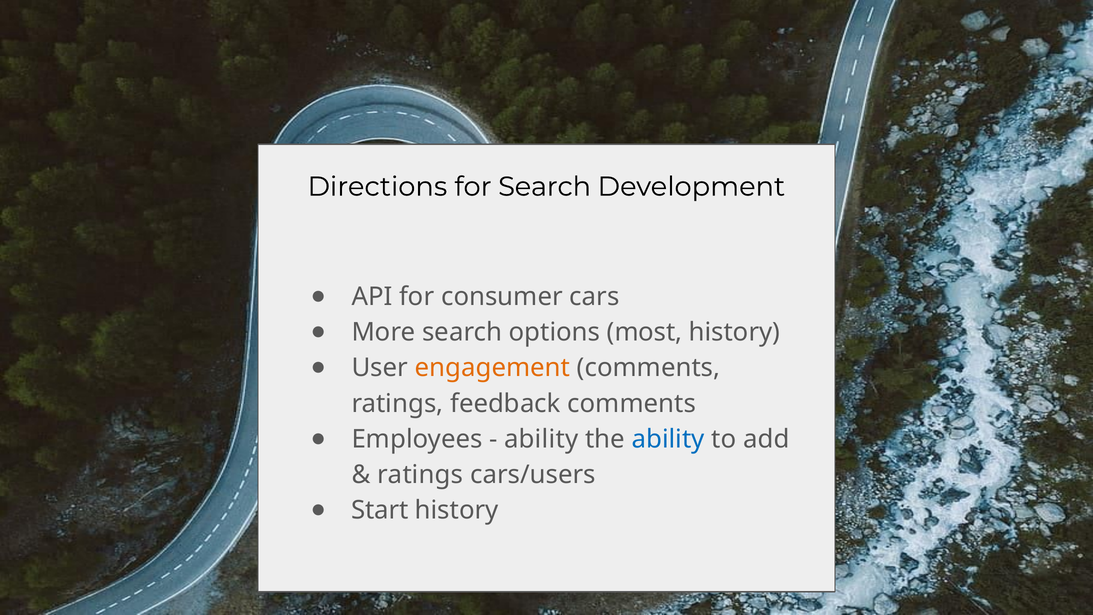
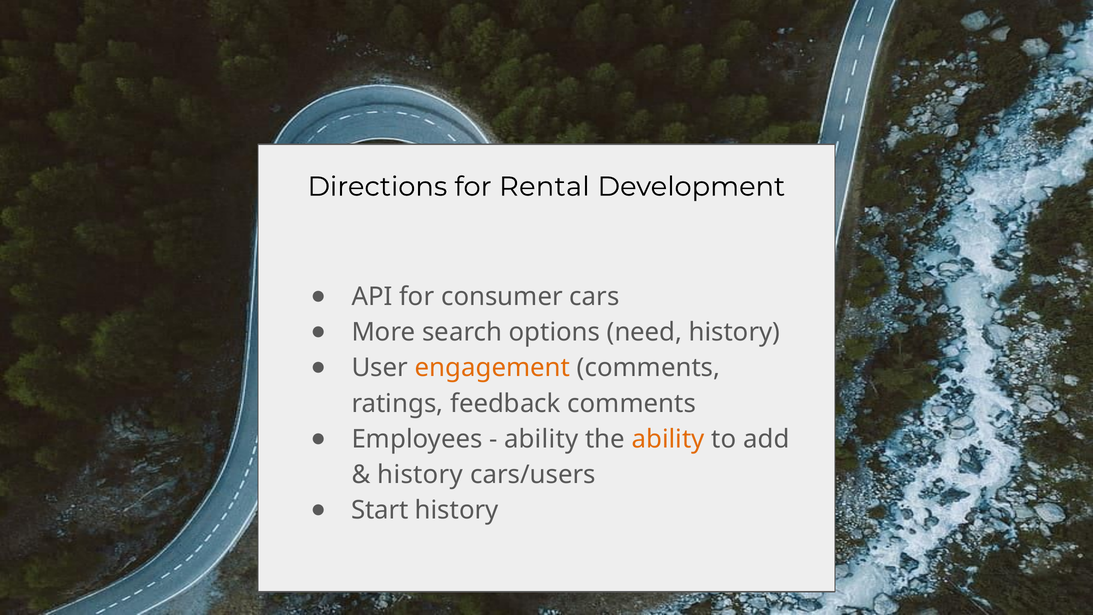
for Search: Search -> Rental (544, 187)
most: most -> need (645, 332)
ability colour: blue -> orange (668, 439)
ratings: ratings -> history (420, 475)
